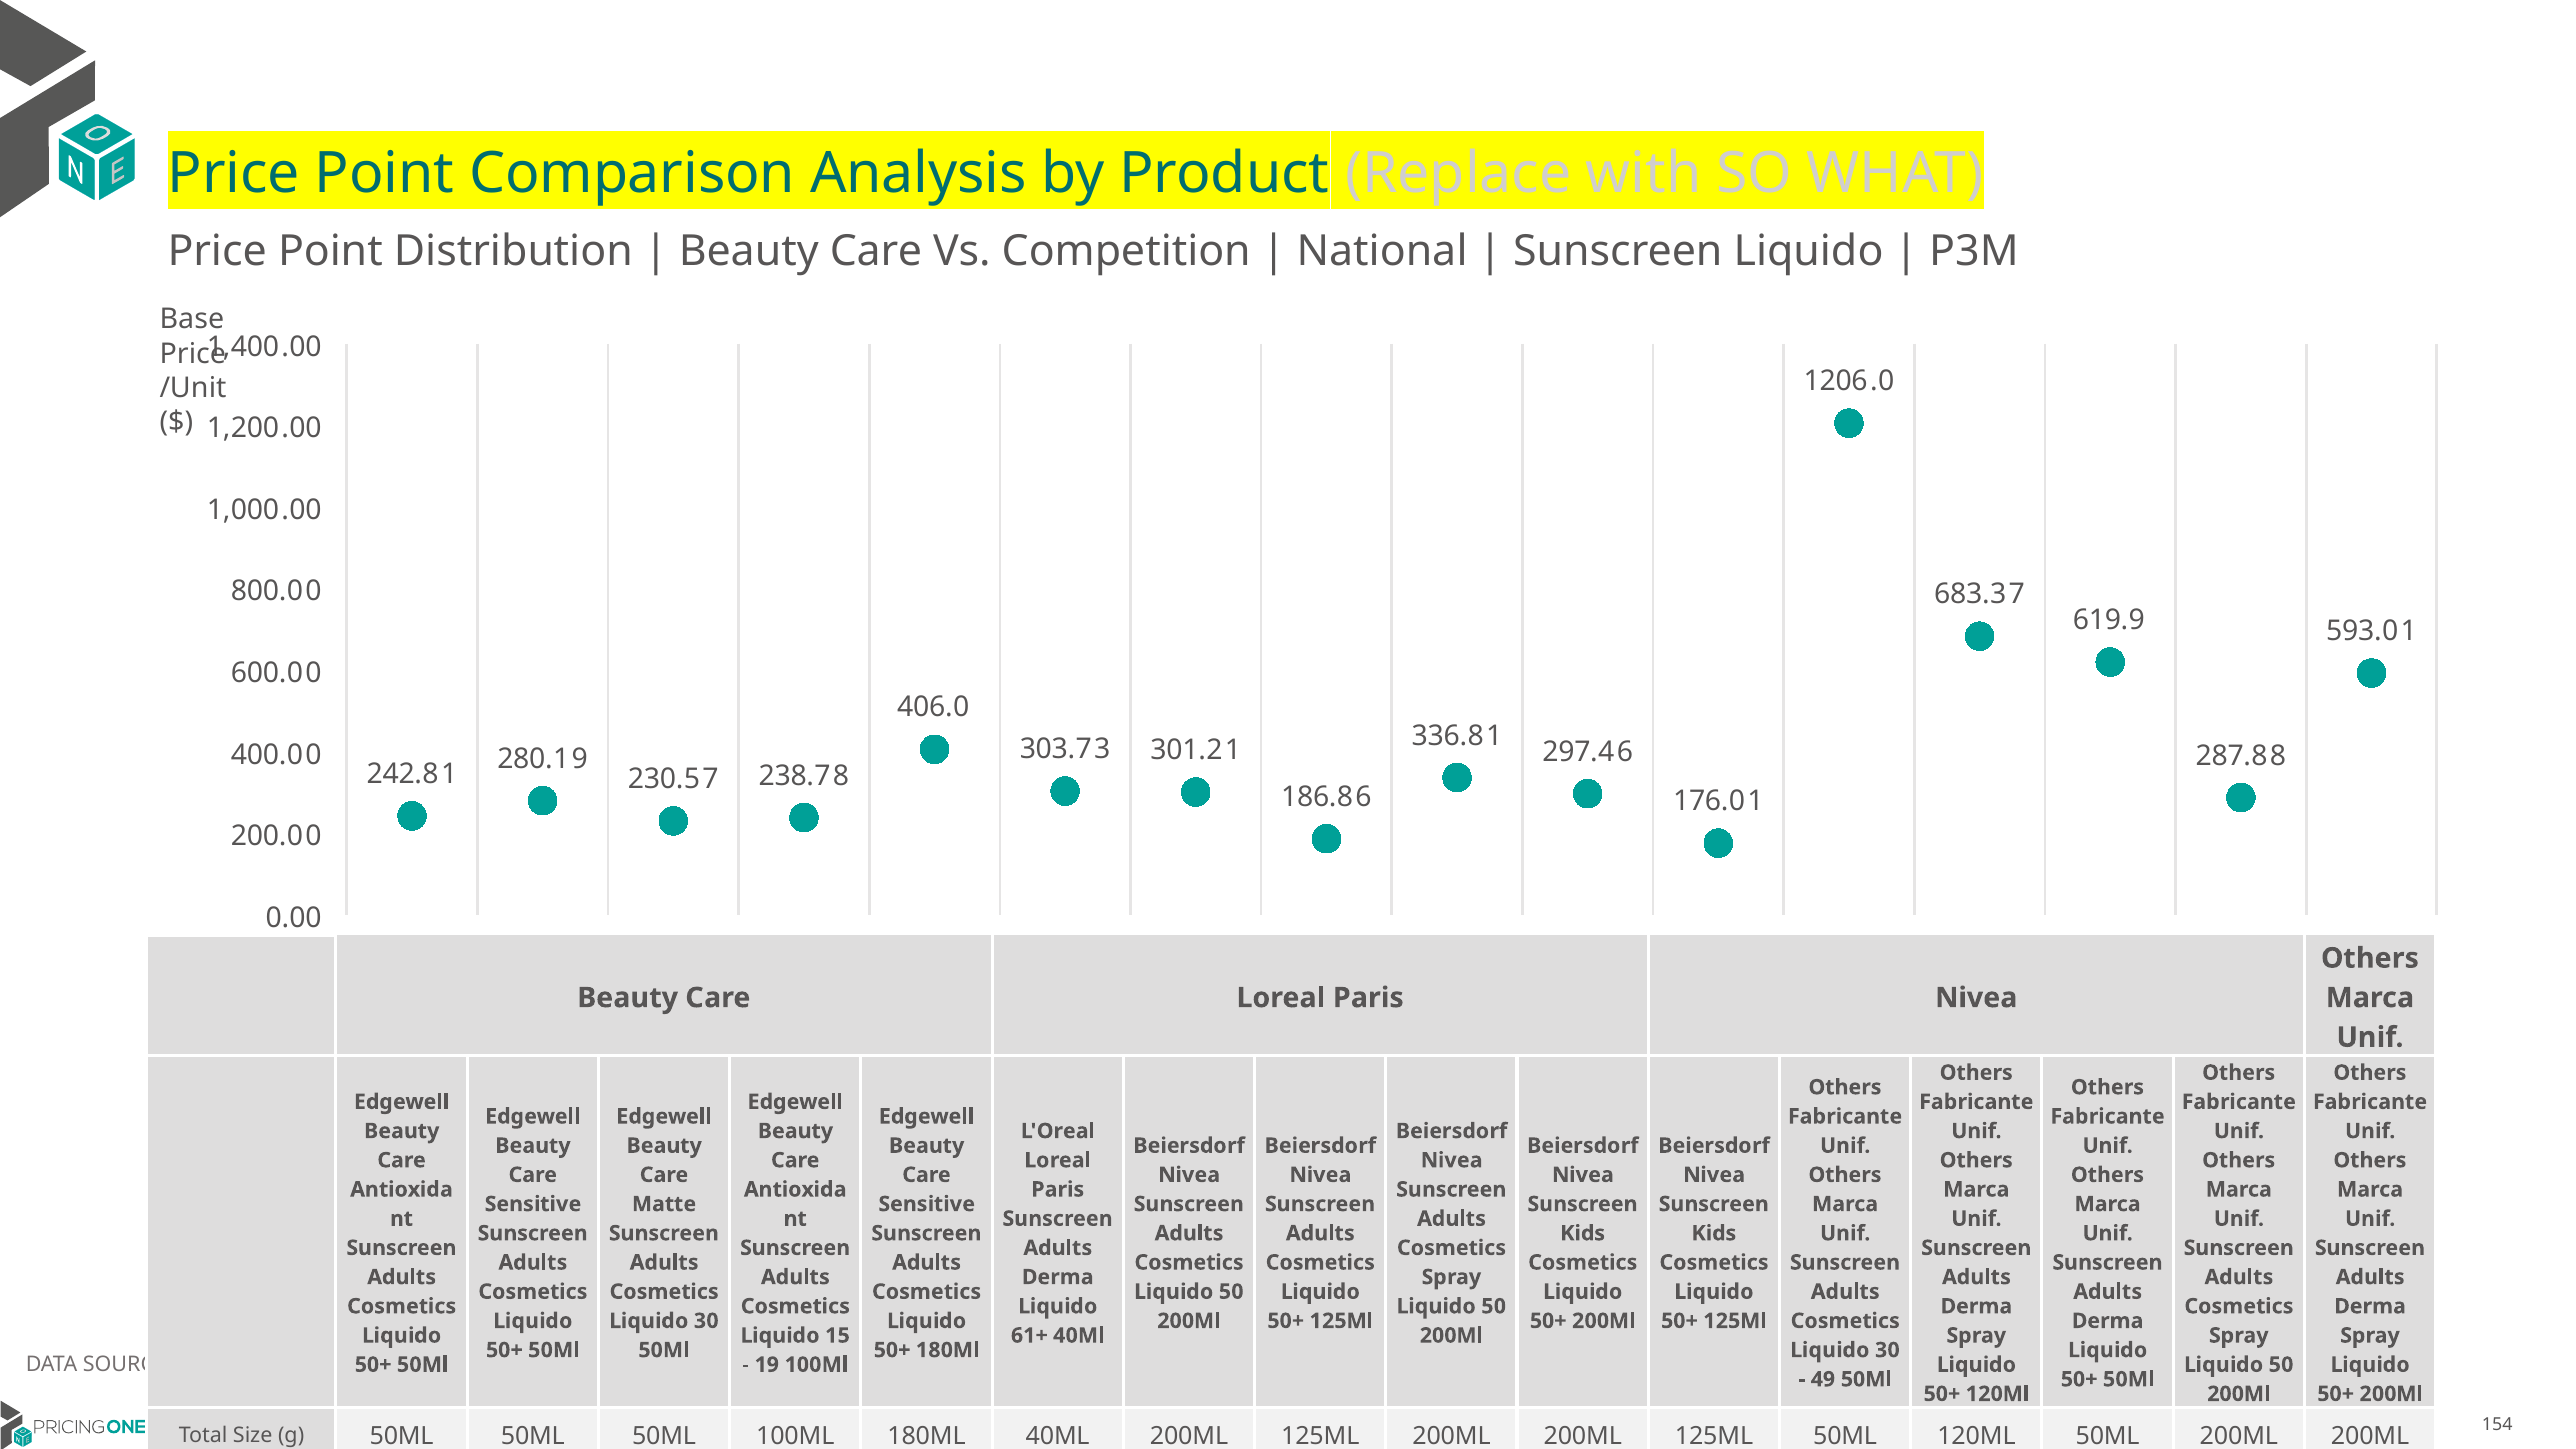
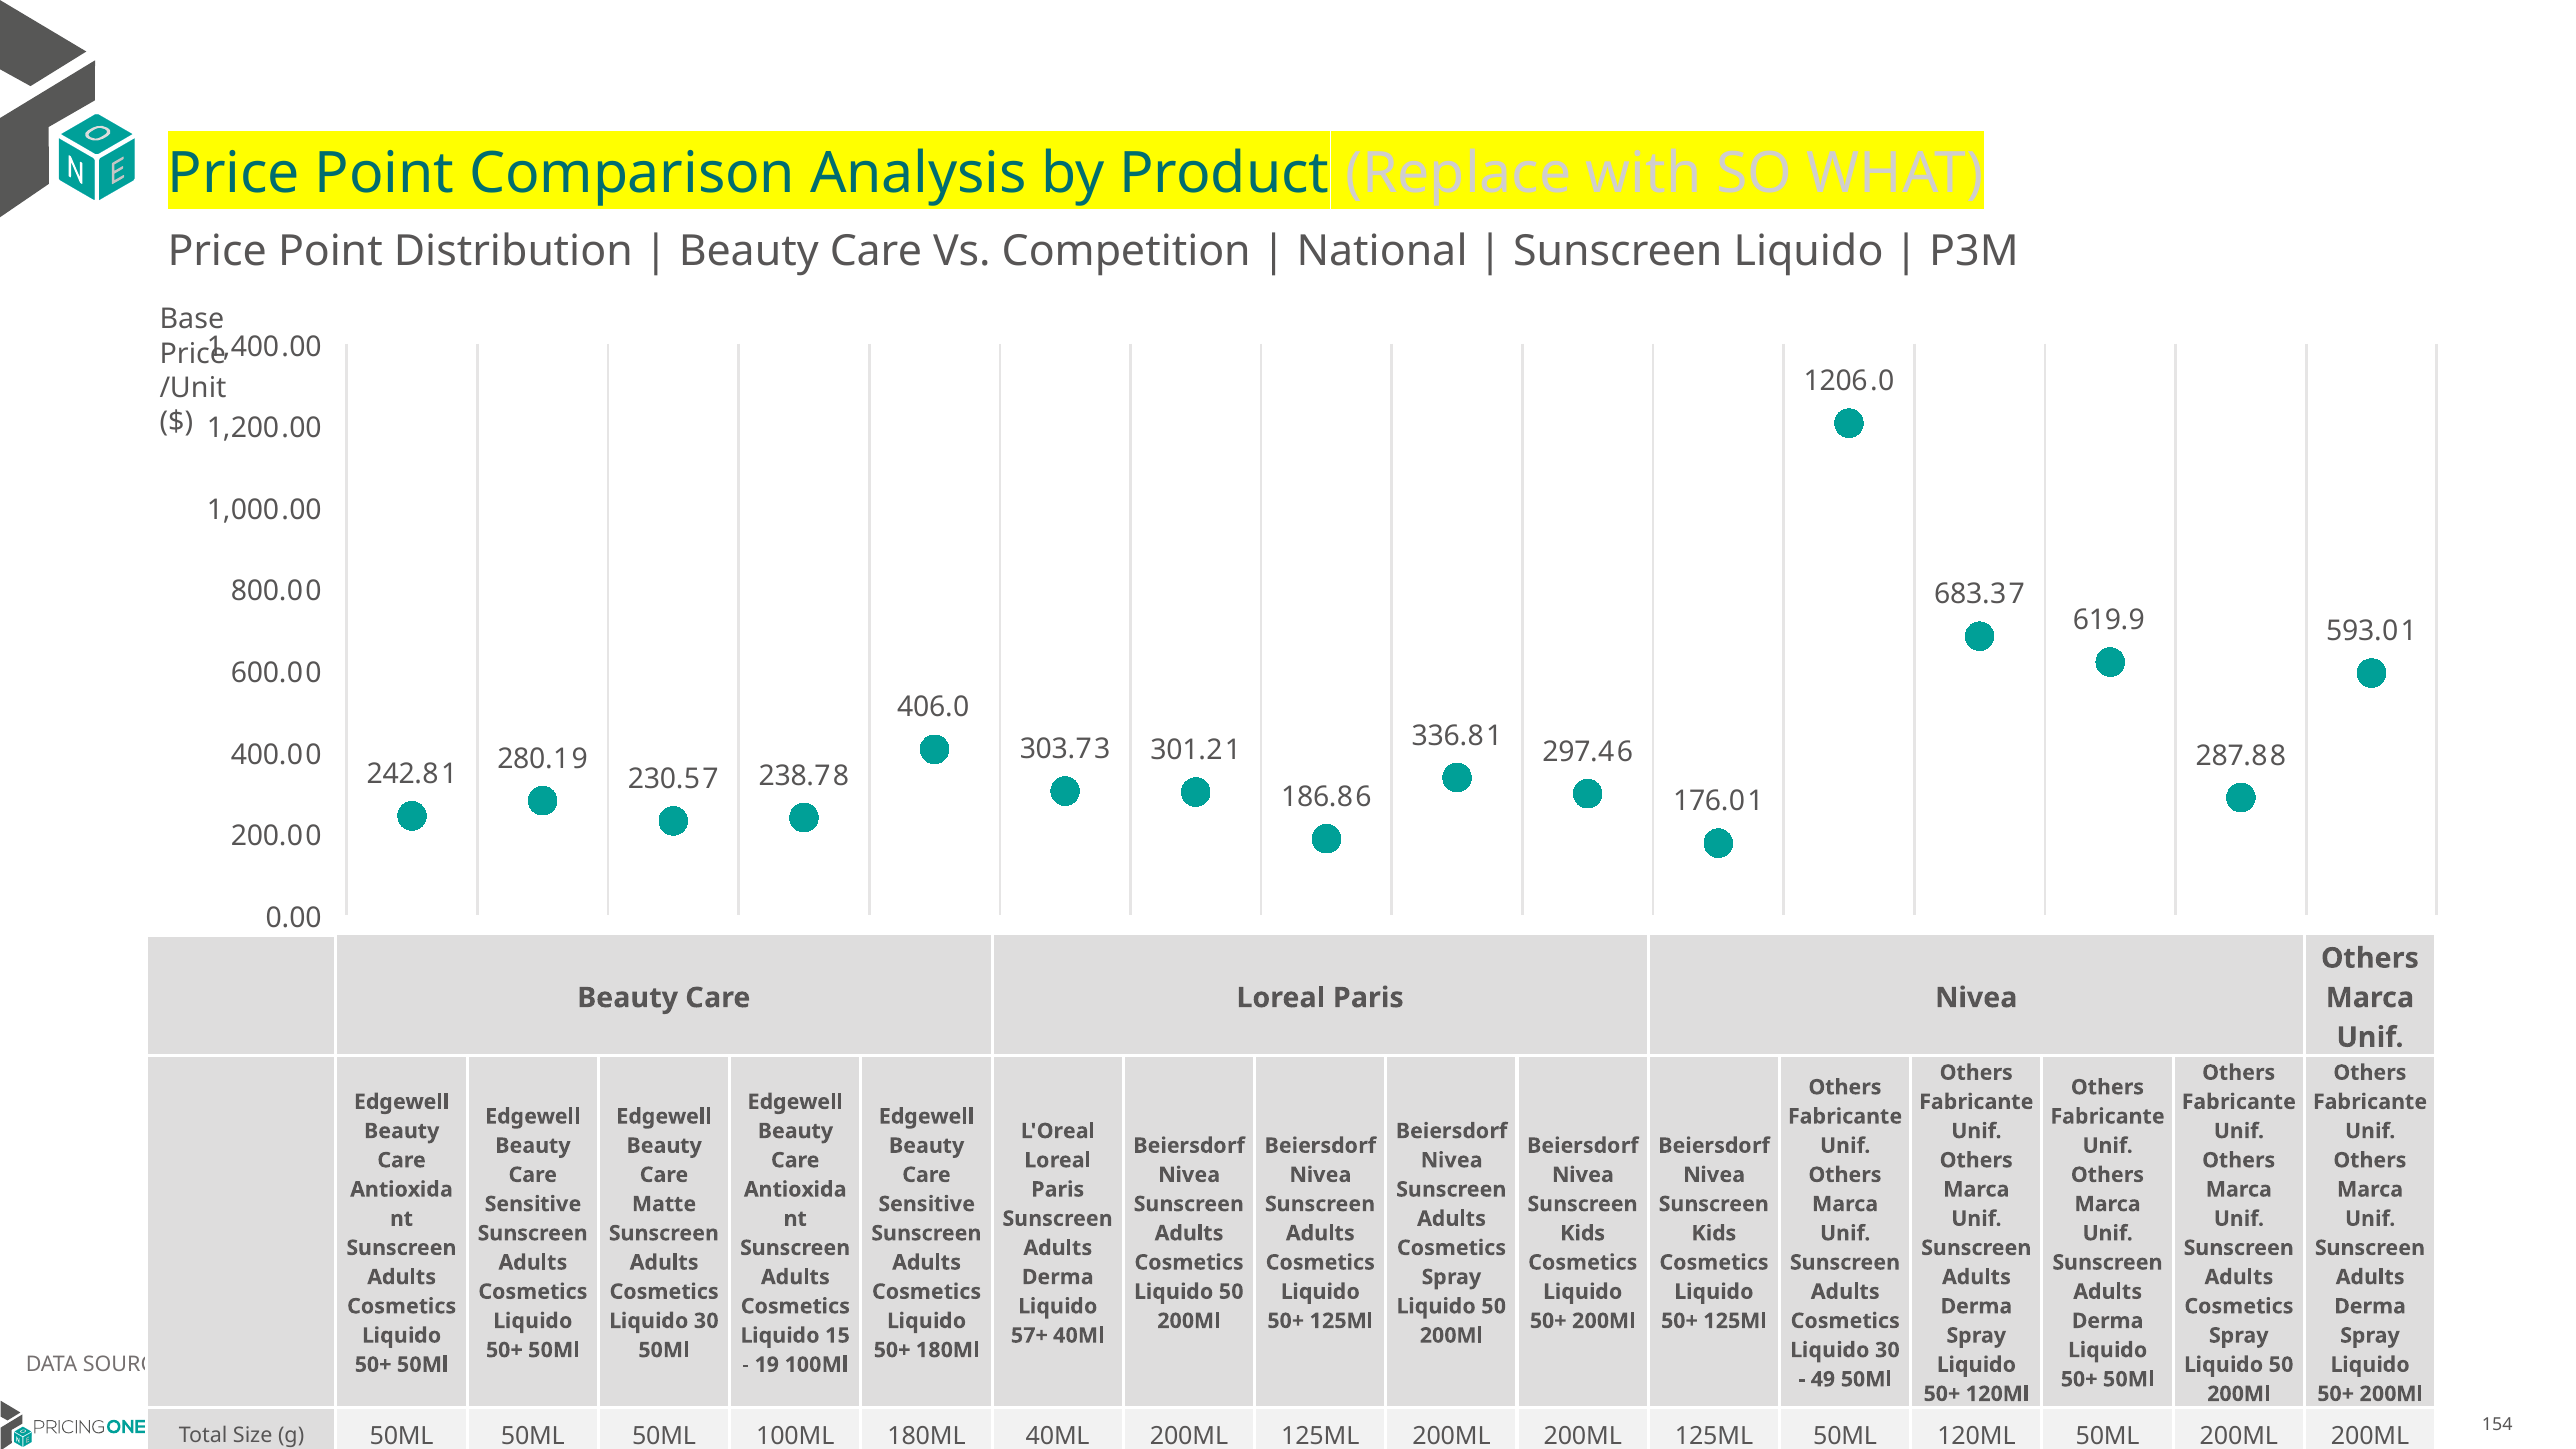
61+: 61+ -> 57+ (1029, 1336)
